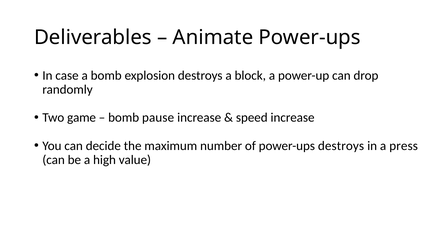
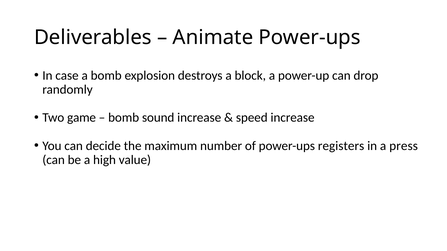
pause: pause -> sound (158, 118)
power-ups destroys: destroys -> registers (341, 146)
